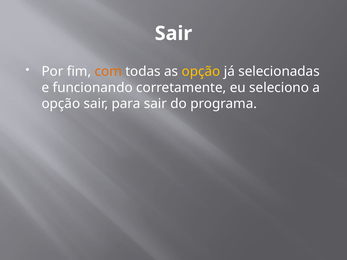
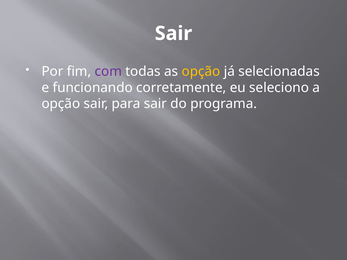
com colour: orange -> purple (108, 71)
